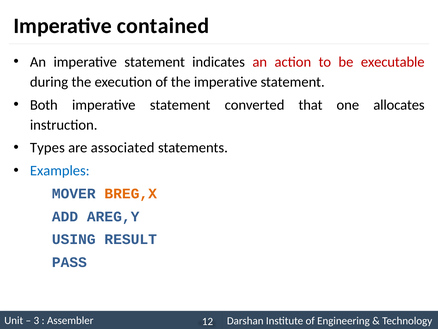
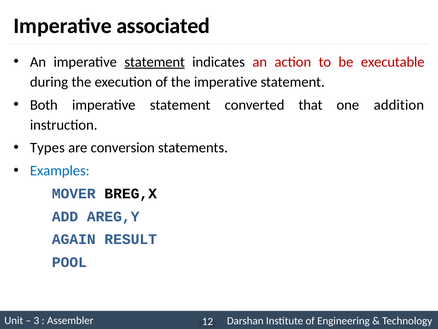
contained: contained -> associated (163, 26)
statement underline: none -> present (155, 62)
allocates: allocates -> addition (399, 105)
associated: associated -> conversion (123, 148)
BREG,X colour: orange -> black (131, 193)
USING: USING -> AGAIN (74, 239)
PASS: PASS -> POOL (69, 262)
